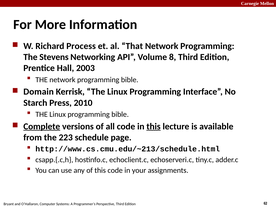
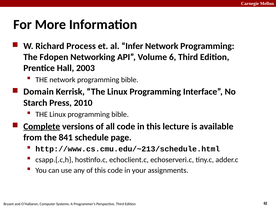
That: That -> Infer (132, 46)
Stevens: Stevens -> Fdopen (54, 57)
8: 8 -> 6 (173, 57)
this underline: present -> none (154, 126)
223: 223 -> 841 (66, 137)
